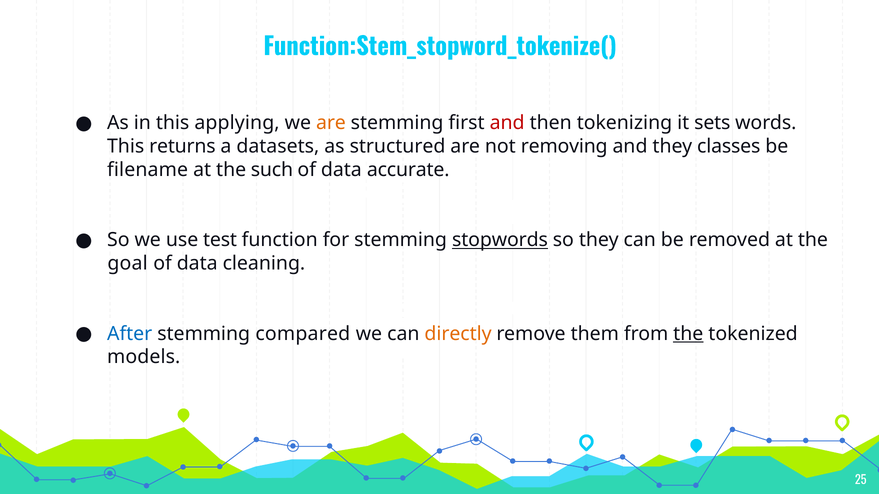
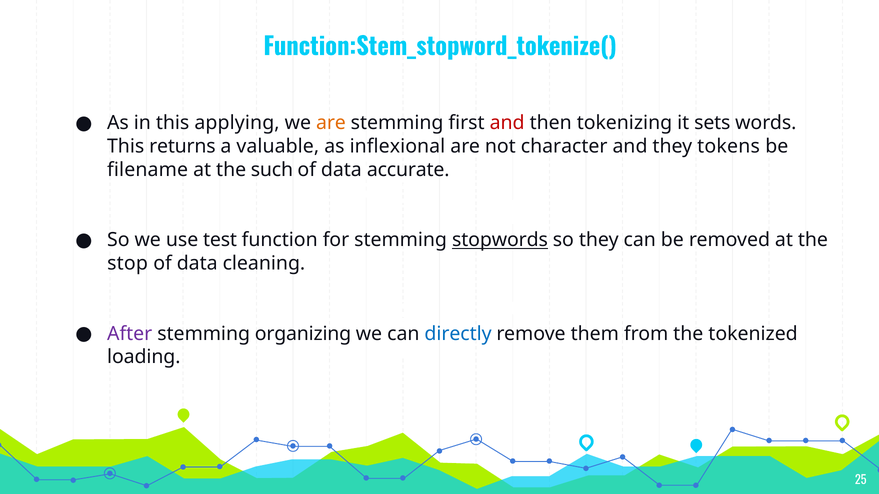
datasets: datasets -> valuable (278, 146)
structured: structured -> inflexional (397, 146)
removing: removing -> character (564, 146)
classes: classes -> tokens (729, 146)
goal: goal -> stop (128, 264)
After colour: blue -> purple (130, 334)
compared: compared -> organizing (303, 334)
directly colour: orange -> blue (458, 334)
the underline: present -> none (688, 334)
models: models -> loading (144, 357)
